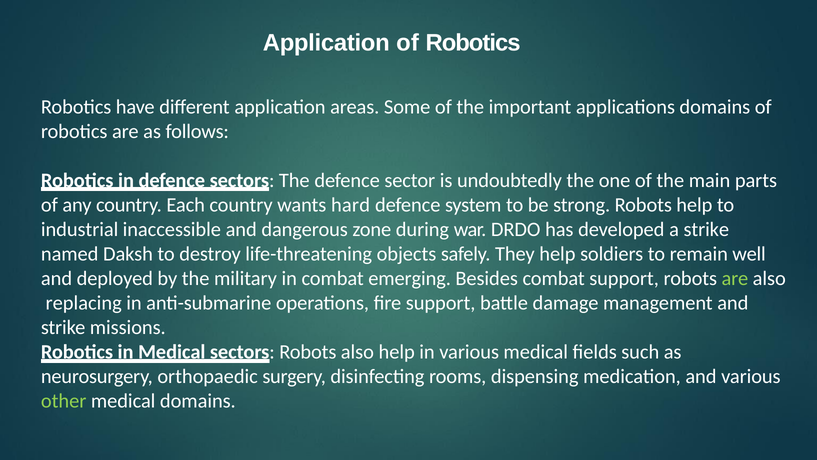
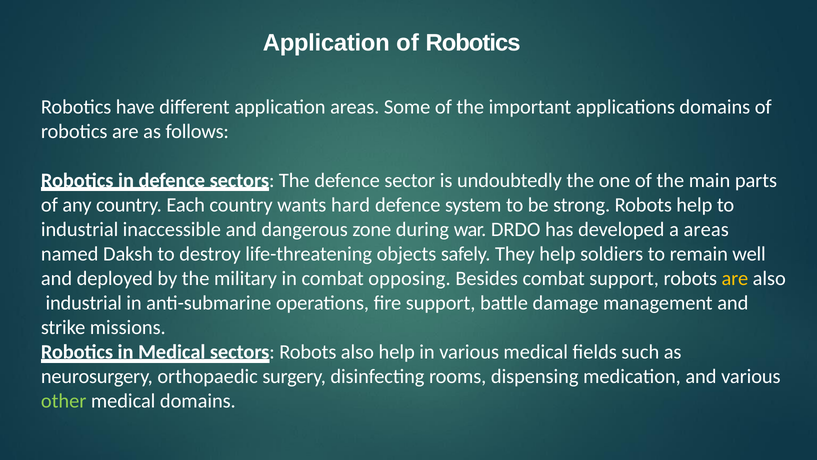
a strike: strike -> areas (706, 229)
emerging: emerging -> opposing (410, 278)
are colour: light green -> yellow (735, 278)
replacing: replacing -> industrial (84, 303)
